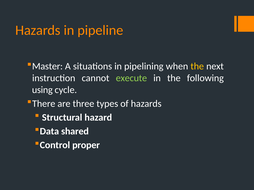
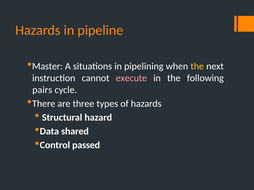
execute colour: light green -> pink (131, 78)
using: using -> pairs (42, 90)
proper: proper -> passed (86, 146)
